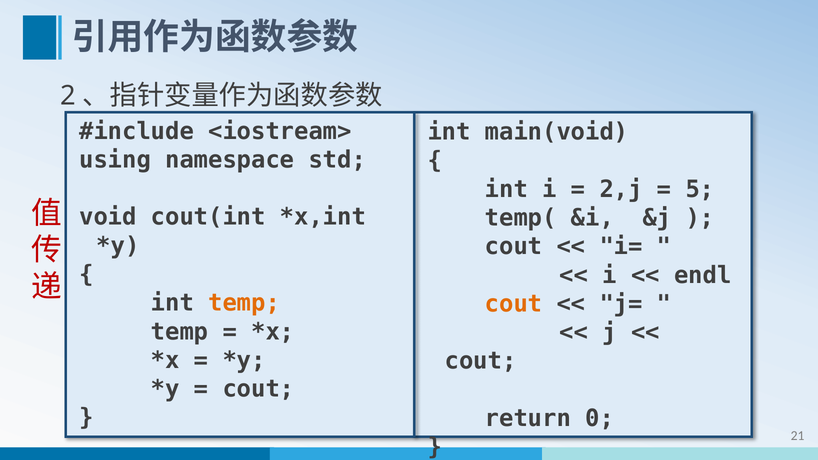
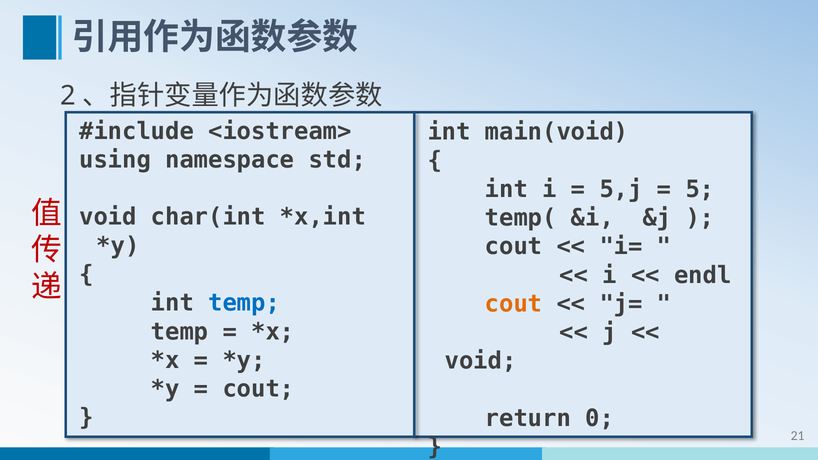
2,j: 2,j -> 5,j (621, 189)
cout(int: cout(int -> char(int (208, 217)
temp colour: orange -> blue (244, 303)
cout: cout -> void (481, 361)
